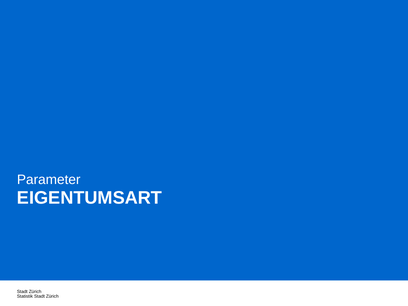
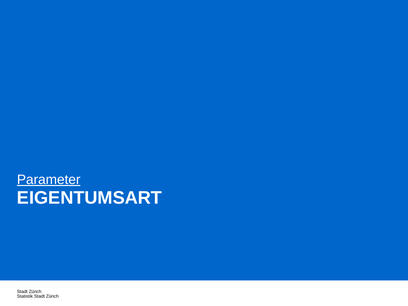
Parameter underline: none -> present (49, 180)
